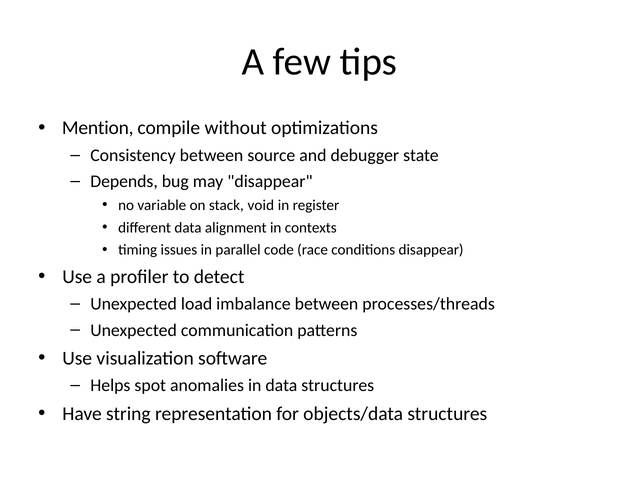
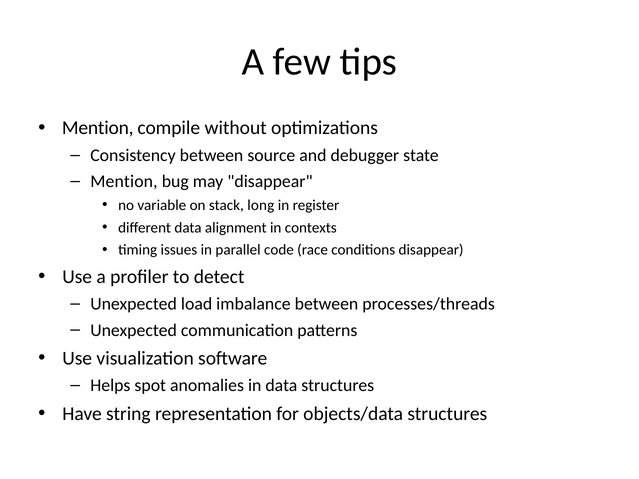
Depends: Depends -> Mention (124, 182)
void: void -> long (261, 205)
